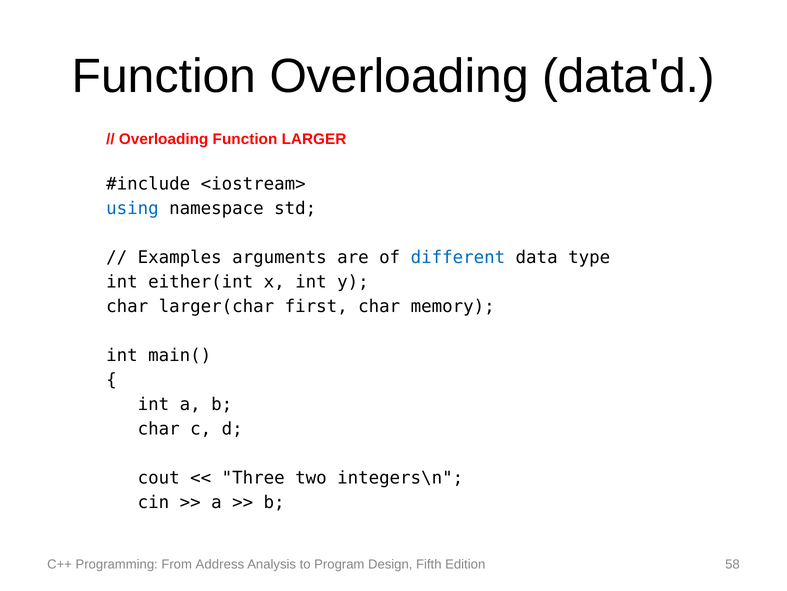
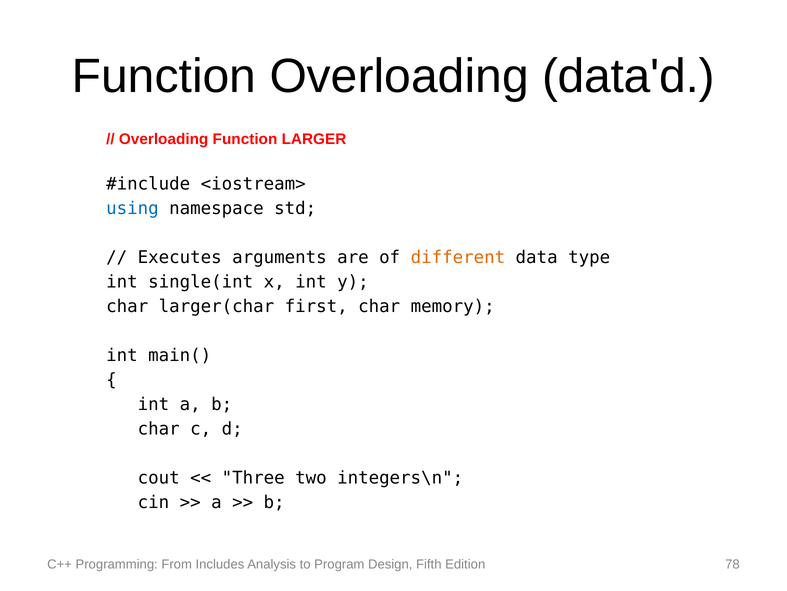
Examples: Examples -> Executes (180, 257)
different colour: blue -> orange (458, 257)
either(int: either(int -> single(int (201, 281)
Address: Address -> Includes (220, 564)
58: 58 -> 78 (732, 564)
